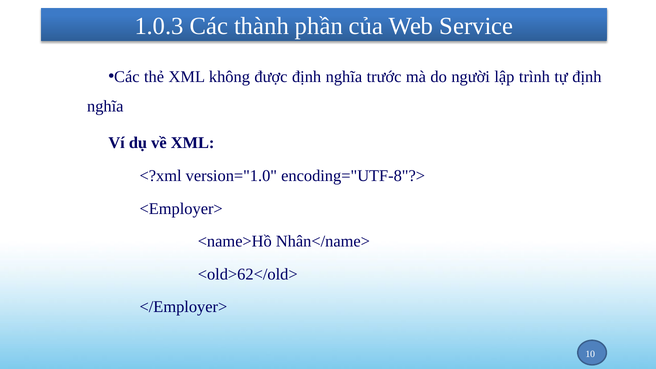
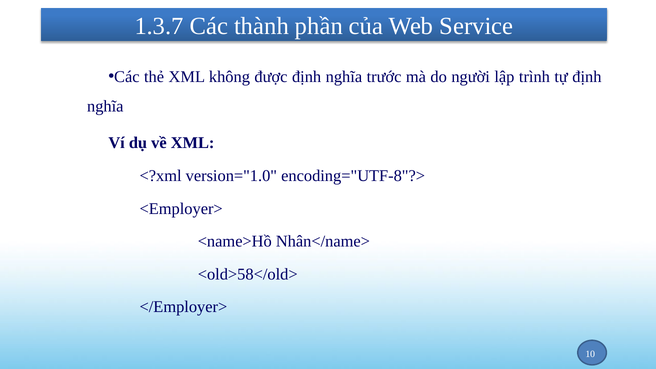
1.0.3: 1.0.3 -> 1.3.7 (159, 26)
<old>62</old>: <old>62</old> -> <old>58</old> (248, 274)
